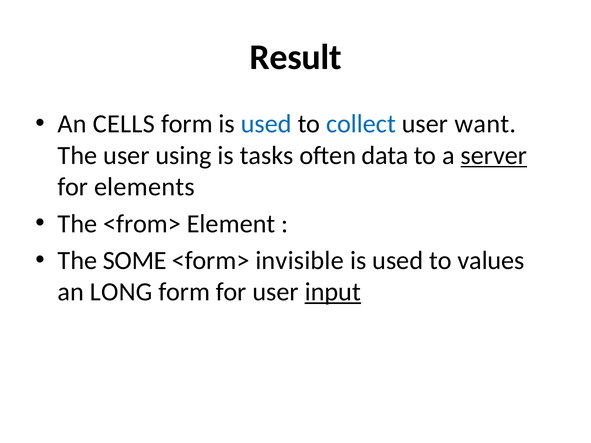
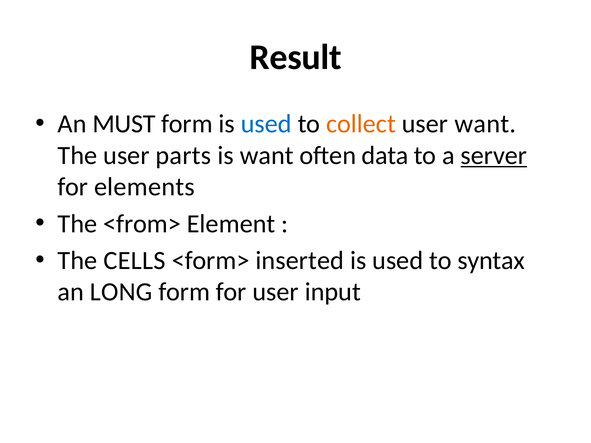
CELLS: CELLS -> MUST (124, 124)
collect colour: blue -> orange (361, 124)
using: using -> parts (183, 156)
is tasks: tasks -> want (267, 156)
SOME: SOME -> CELLS (134, 261)
invisible: invisible -> inserted (300, 261)
values: values -> syntax (491, 261)
input underline: present -> none (333, 292)
